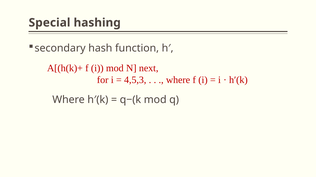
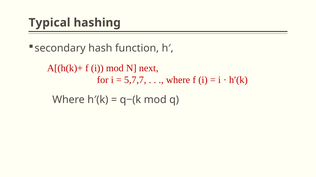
Special: Special -> Typical (50, 23)
4,5,3: 4,5,3 -> 5,7,7 (135, 80)
